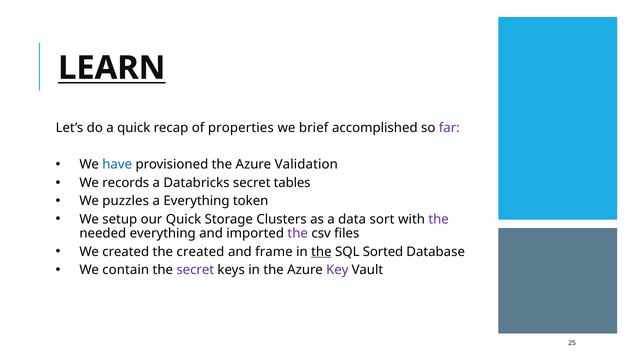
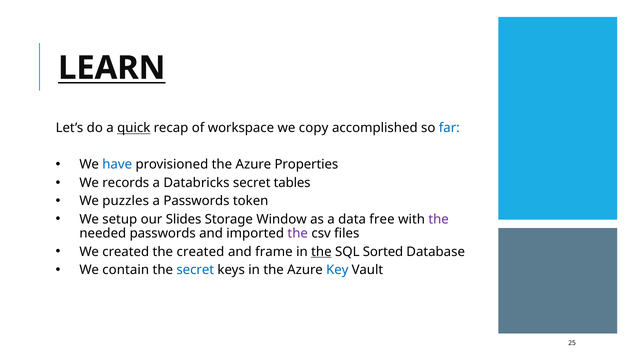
quick underline: none -> present (134, 128)
properties: properties -> workspace (241, 128)
brief: brief -> copy (314, 128)
far colour: purple -> blue (449, 128)
Validation: Validation -> Properties (306, 165)
a Everything: Everything -> Passwords (196, 201)
our Quick: Quick -> Slides (184, 220)
Clusters: Clusters -> Window (282, 220)
sort: sort -> free (382, 220)
needed everything: everything -> passwords (163, 234)
secret colour: purple -> blue (195, 270)
Key colour: purple -> blue (337, 270)
